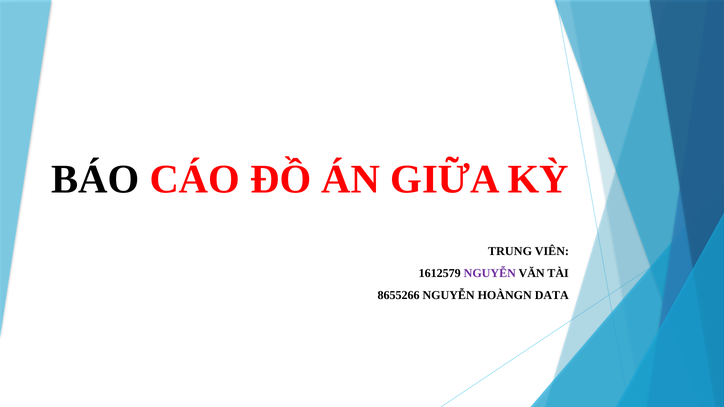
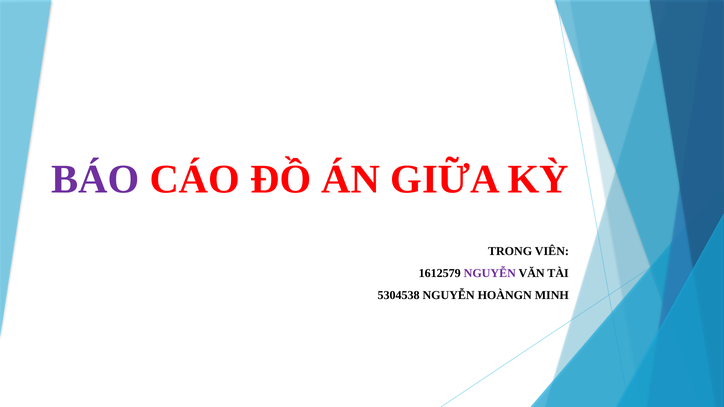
BÁO colour: black -> purple (95, 179)
TRUNG: TRUNG -> TRONG (510, 251)
8655266: 8655266 -> 5304538 (399, 295)
DATA: DATA -> MINH (552, 295)
